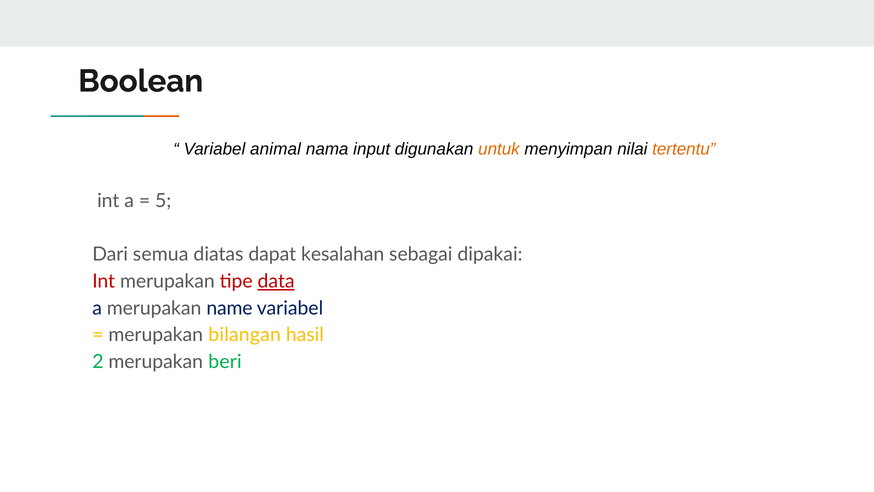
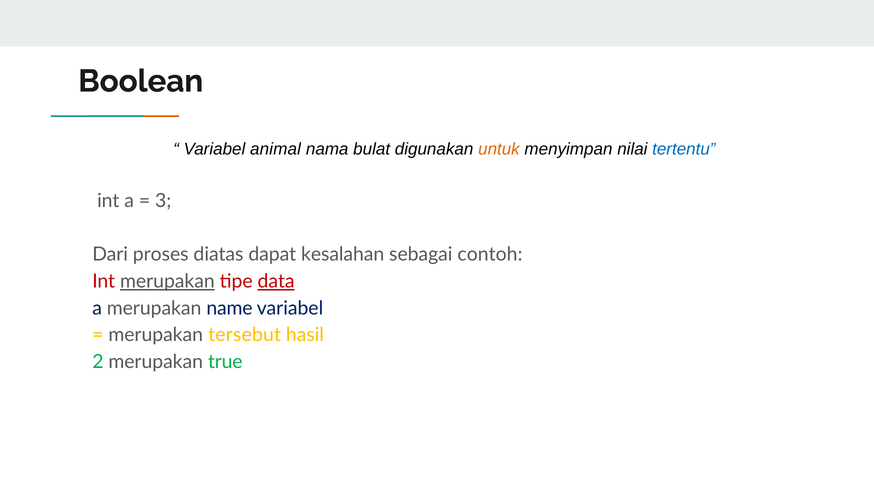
input: input -> bulat (372, 149)
tertentu colour: orange -> blue (684, 149)
5: 5 -> 3 (163, 201)
semua: semua -> proses (161, 254)
dipakai: dipakai -> contoh (490, 254)
merupakan underline: none -> present (167, 281)
bilangan: bilangan -> tersebut (245, 335)
beri: beri -> true (225, 361)
